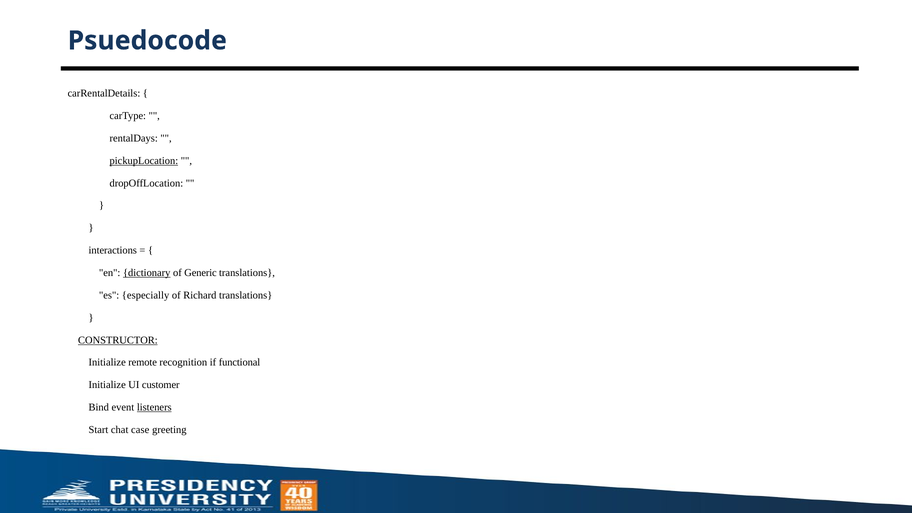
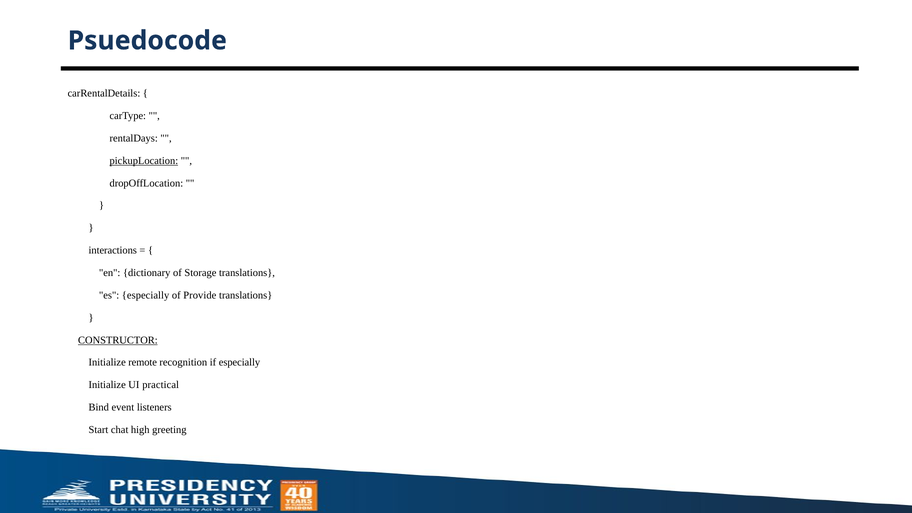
dictionary underline: present -> none (147, 273)
Generic: Generic -> Storage (200, 273)
Richard: Richard -> Provide (200, 295)
if functional: functional -> especially (239, 363)
customer: customer -> practical (161, 385)
listeners underline: present -> none (154, 407)
case: case -> high (140, 430)
